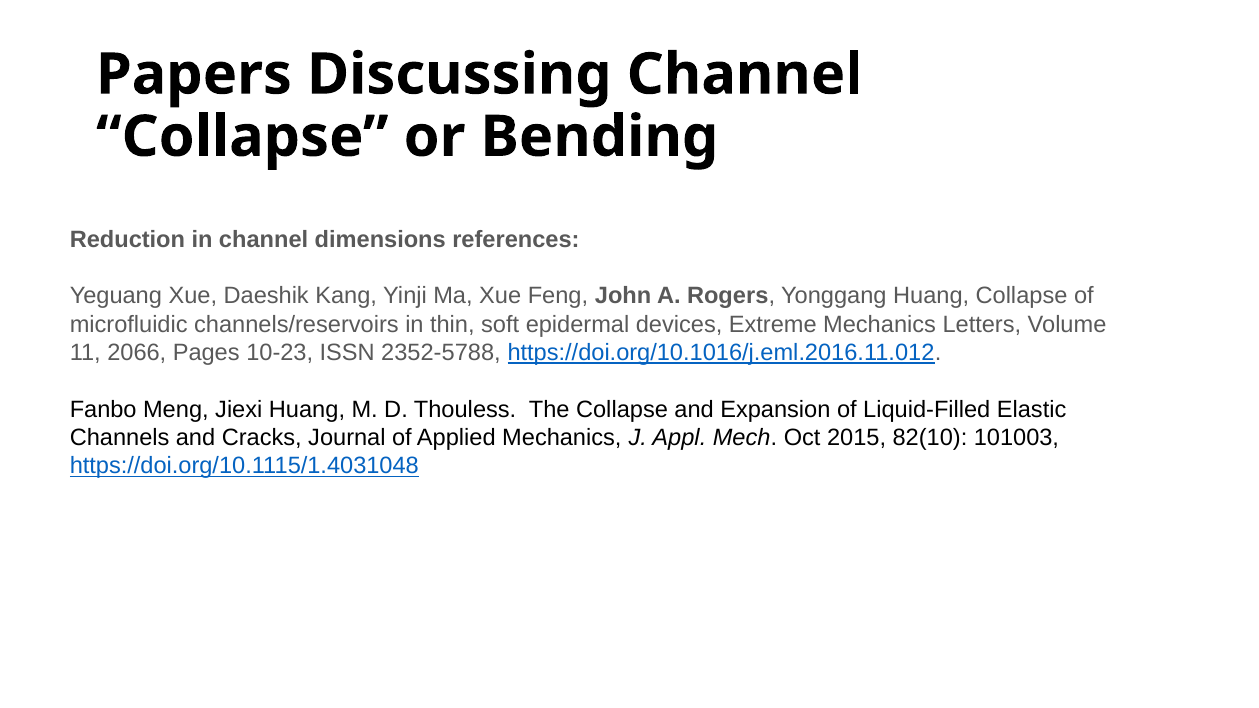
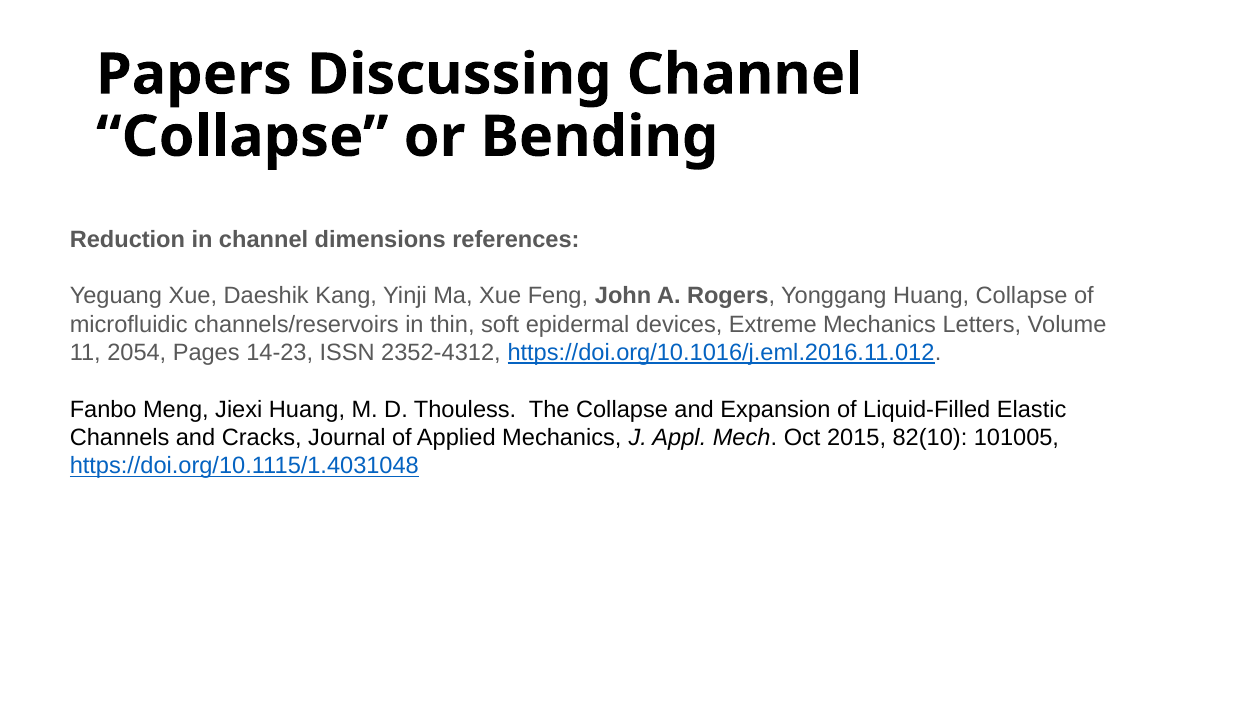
2066: 2066 -> 2054 (137, 353)
10-23: 10-23 -> 14-23 (280, 353)
2352-5788: 2352-5788 -> 2352-4312 (441, 353)
101003: 101003 -> 101005 (1016, 438)
